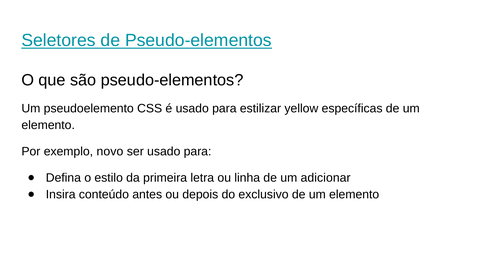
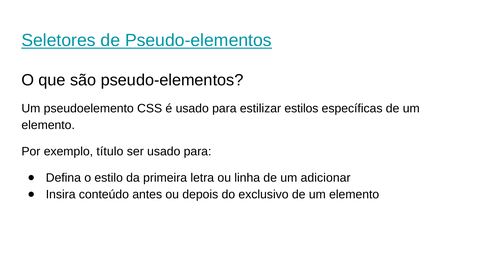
yellow: yellow -> estilos (301, 108)
novo: novo -> título (110, 152)
